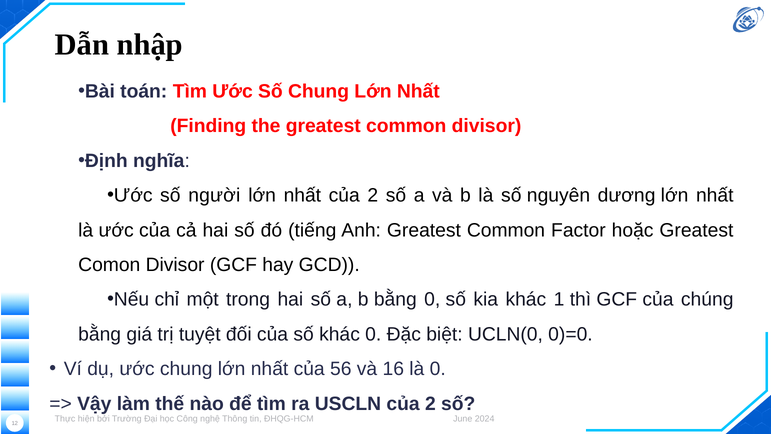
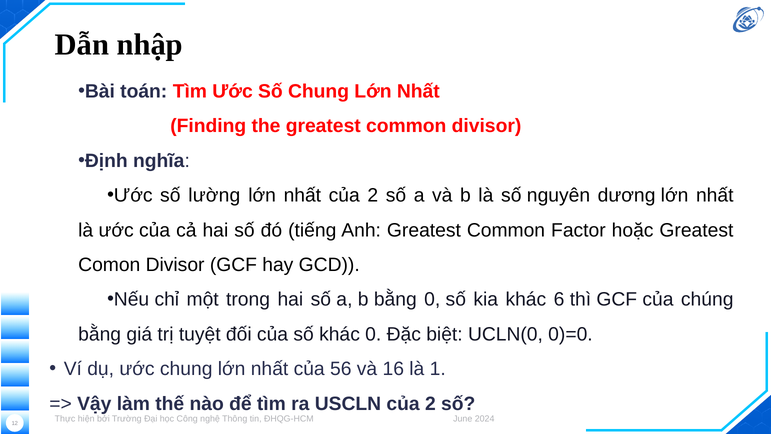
người: người -> lường (214, 195)
1: 1 -> 6 (559, 299)
là 0: 0 -> 1 (438, 369)
